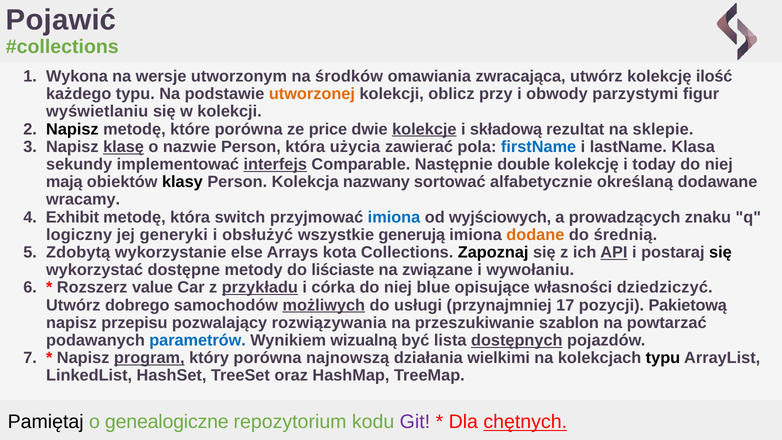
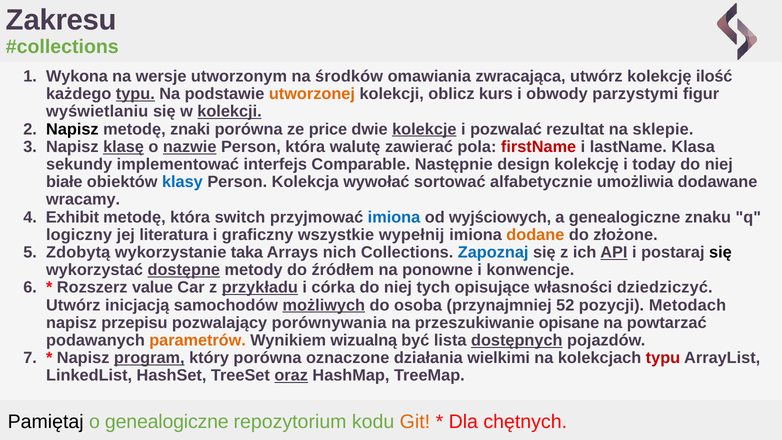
Pojawić: Pojawić -> Zakresu (61, 20)
typu underline: none -> present (135, 94)
przy: przy -> kurs (496, 94)
kolekcji underline: none -> present (230, 112)
które: które -> znaki (190, 129)
składową: składową -> pozwalać (506, 129)
nazwie underline: none -> present (190, 147)
użycia: użycia -> walutę (355, 147)
firstName colour: blue -> red (539, 147)
interfejs underline: present -> none (275, 164)
double: double -> design (524, 164)
mają: mają -> białe (64, 182)
klasy colour: black -> blue (182, 182)
nazwany: nazwany -> wywołać (376, 182)
określaną: określaną -> umożliwia (635, 182)
a prowadzących: prowadzących -> genealogiczne (625, 217)
generyki: generyki -> literatura (174, 235)
obsłużyć: obsłużyć -> graficzny (258, 235)
generują: generują -> wypełnij (412, 235)
średnią: średnią -> złożone (626, 235)
else: else -> taka (247, 252)
kota: kota -> nich (340, 252)
Zapoznaj colour: black -> blue (493, 252)
dostępne underline: none -> present (184, 270)
liściaste: liściaste -> źródłem (343, 270)
związane: związane -> ponowne (438, 270)
wywołaniu: wywołaniu -> konwencje (530, 270)
blue: blue -> tych (433, 287)
dobrego: dobrego -> inicjacją (137, 305)
usługi: usługi -> osoba (418, 305)
17: 17 -> 52 (565, 305)
Pakietową: Pakietową -> Metodach (688, 305)
rozwiązywania: rozwiązywania -> porównywania (329, 323)
szablon: szablon -> opisane (569, 323)
parametrów colour: blue -> orange (198, 340)
najnowszą: najnowszą -> oznaczone (348, 358)
typu colour: black -> red (663, 358)
oraz underline: none -> present (291, 375)
Git colour: purple -> orange (415, 422)
chętnych underline: present -> none (525, 422)
